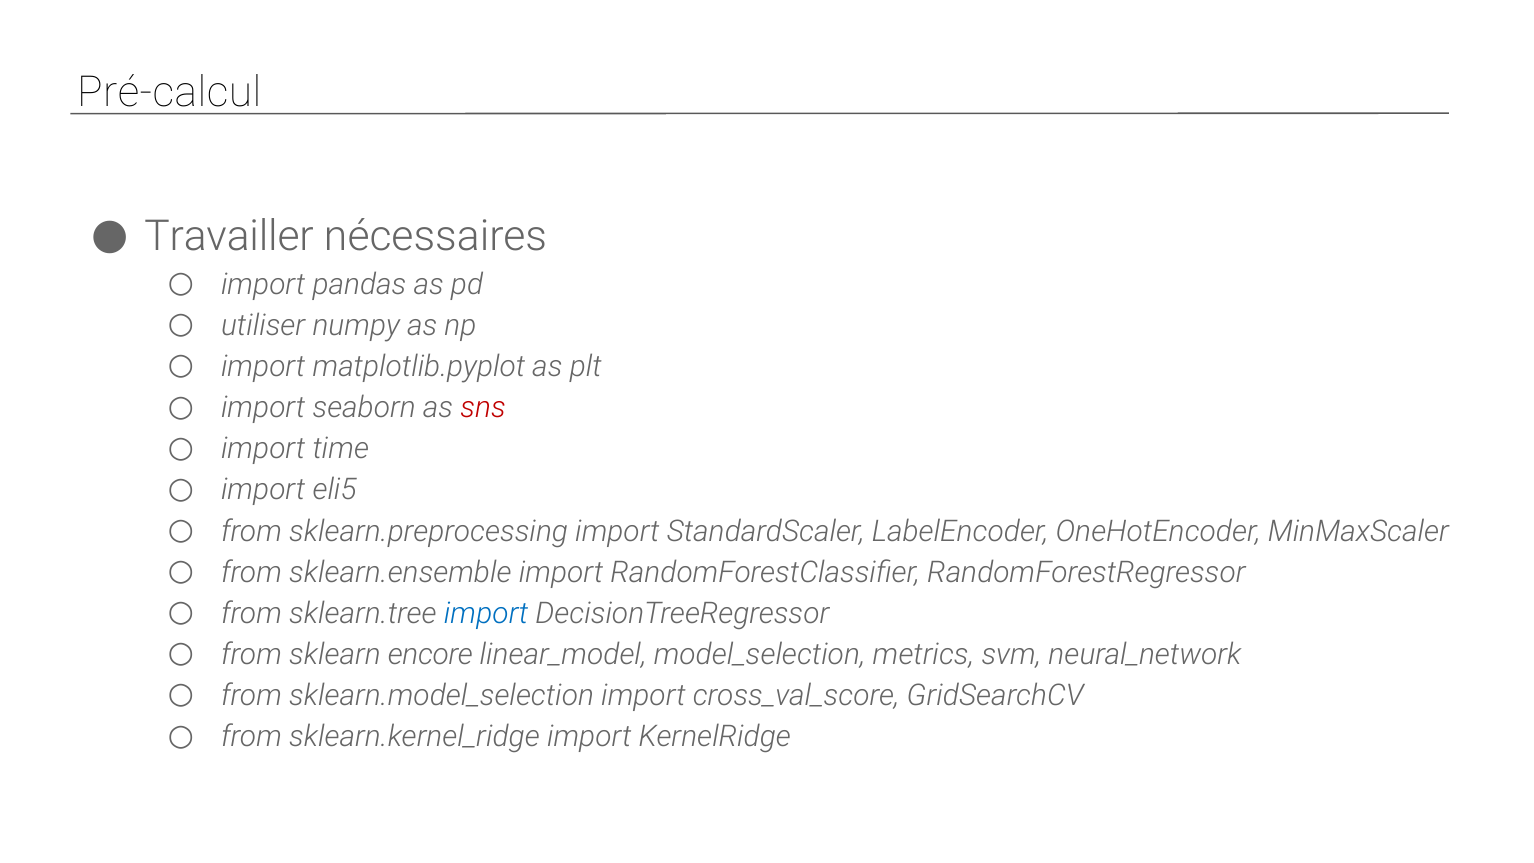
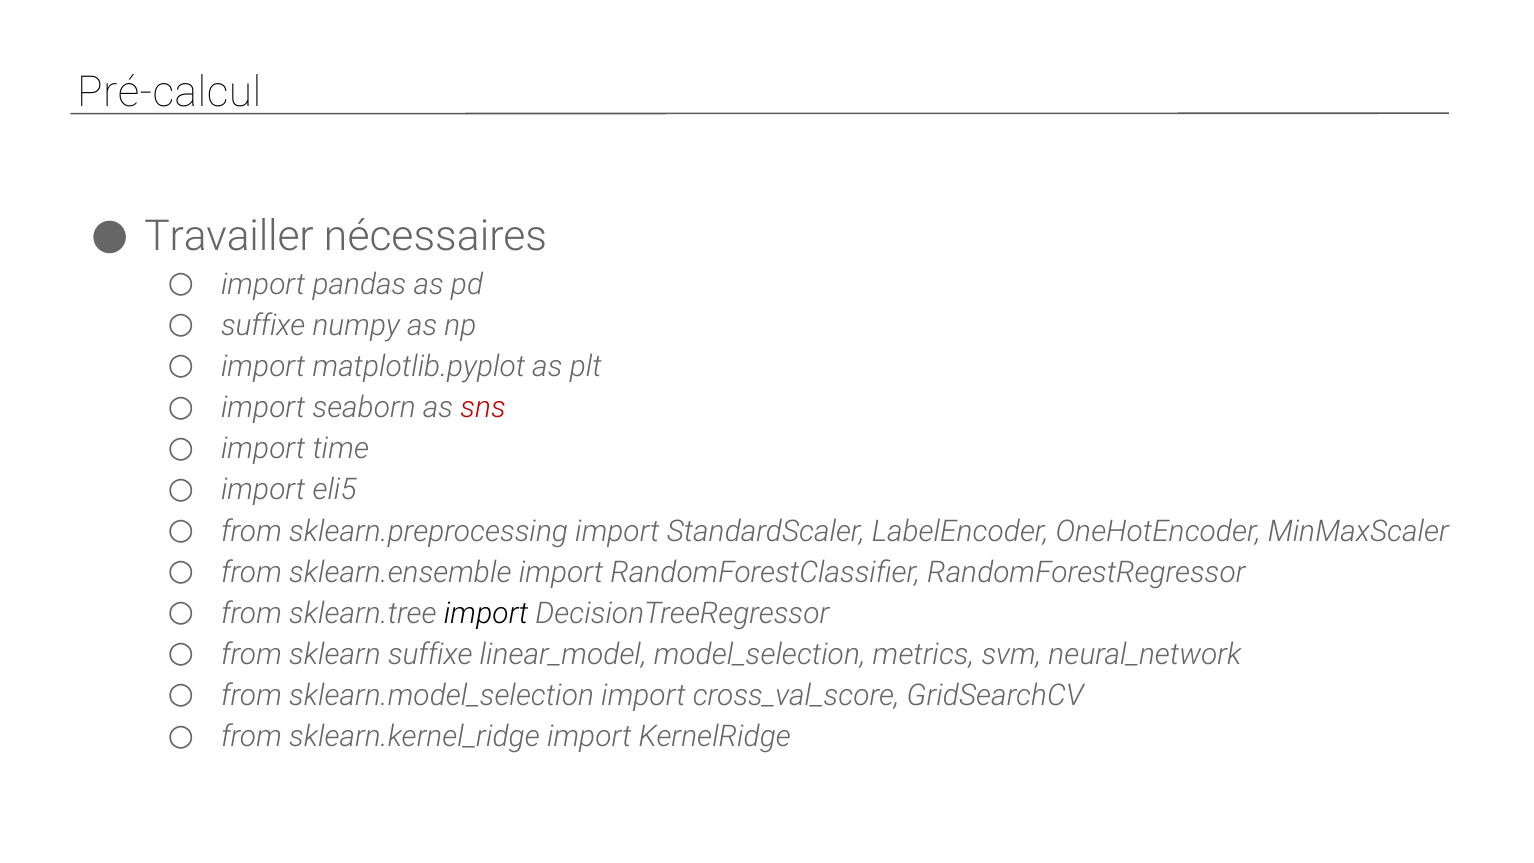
utiliser: utiliser -> suffixe (263, 326)
import colour: blue -> black (486, 613)
sklearn encore: encore -> suffixe (430, 655)
